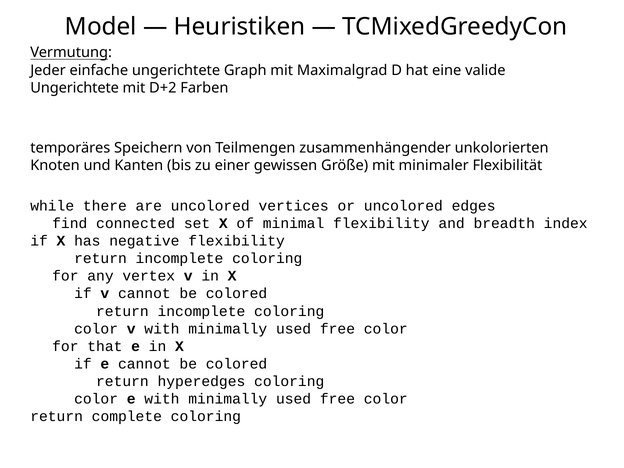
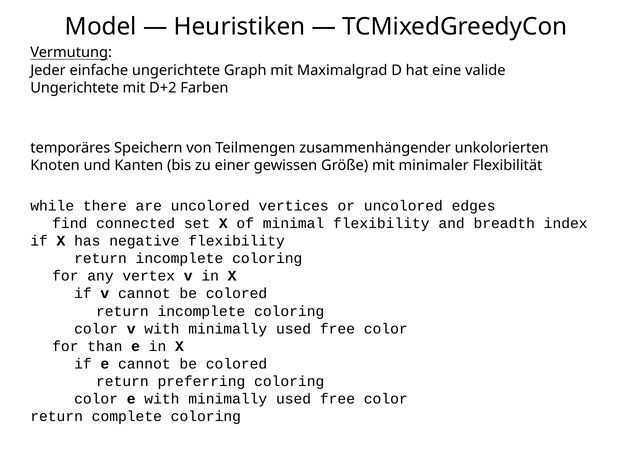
that: that -> than (105, 346)
hyperedges: hyperedges -> preferring (201, 381)
